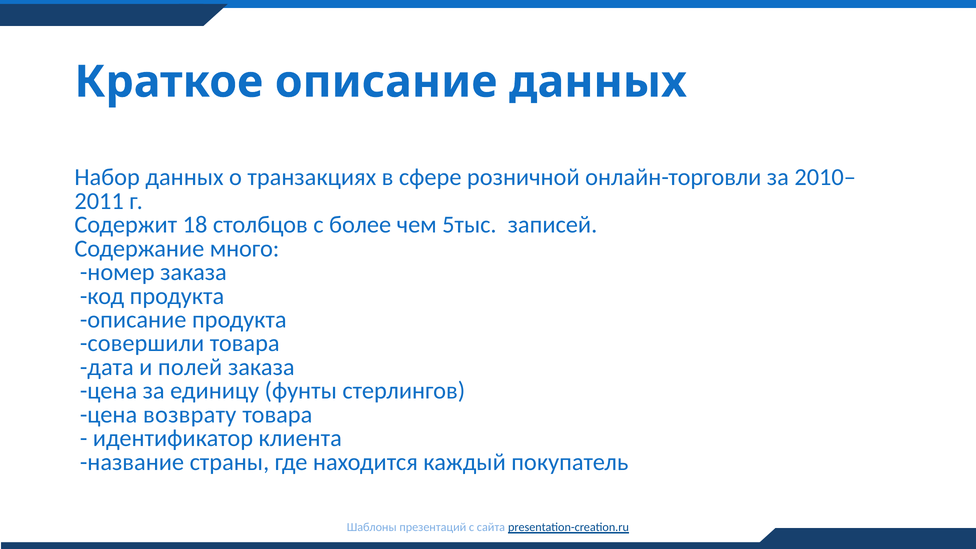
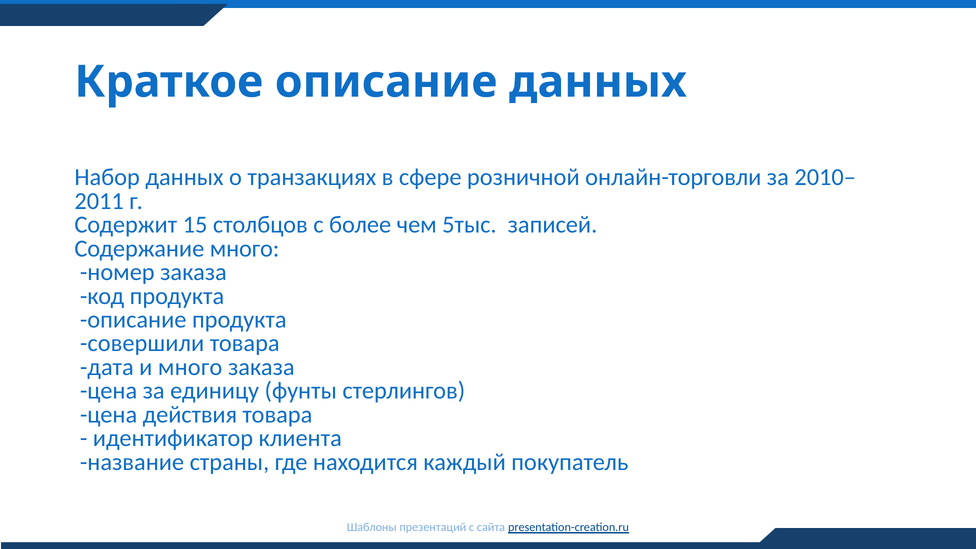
18: 18 -> 15 (195, 225)
и полей: полей -> много (190, 367)
возврату: возврату -> действия (190, 415)
